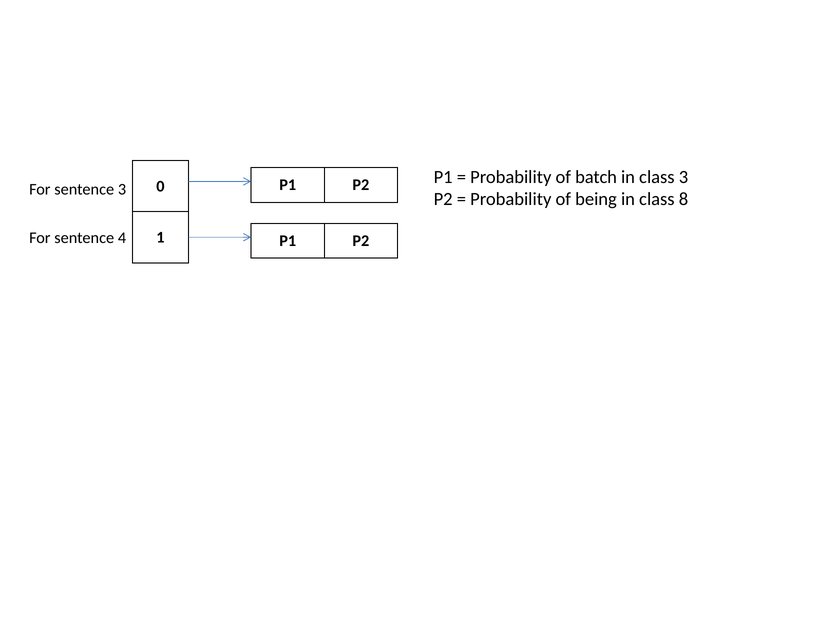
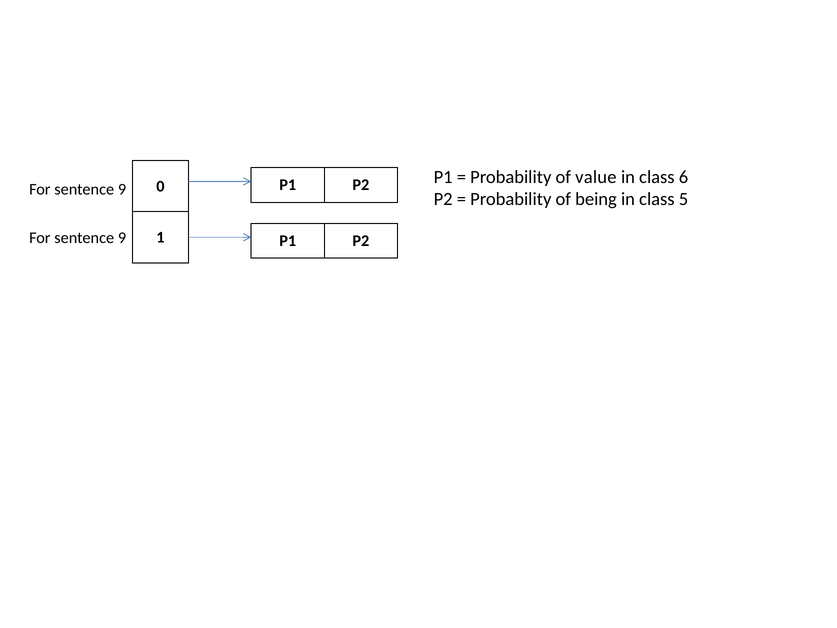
batch: batch -> value (596, 177)
class 3: 3 -> 6 (684, 177)
3: 3 -> 9 (122, 189)
8: 8 -> 5 (684, 199)
4: 4 -> 9 (122, 238)
